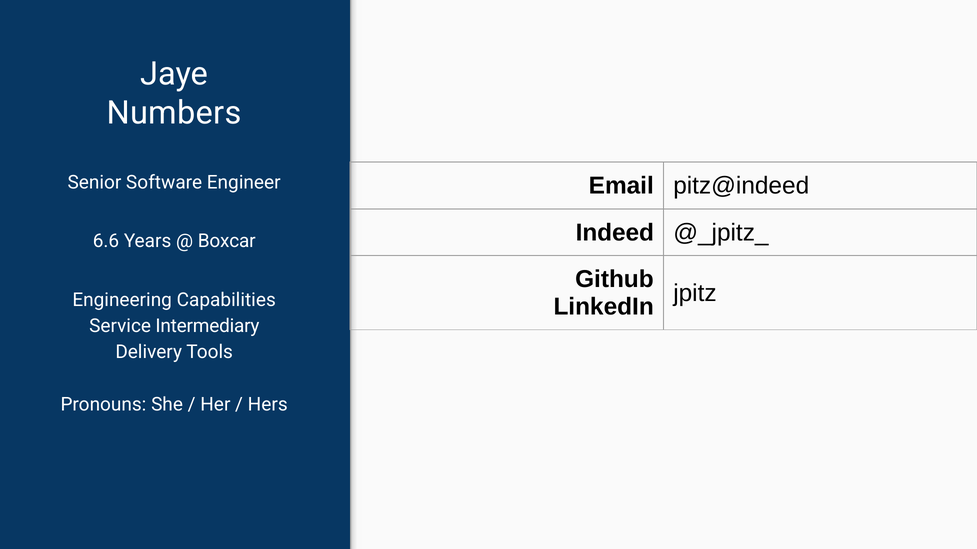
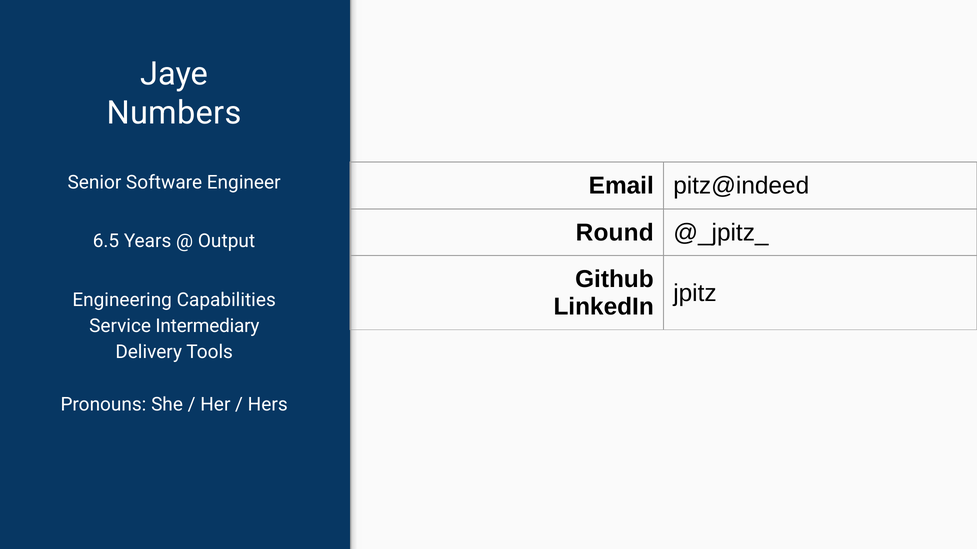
Indeed: Indeed -> Round (615, 233)
6.6: 6.6 -> 6.5 (106, 241)
Boxcar: Boxcar -> Output (227, 241)
